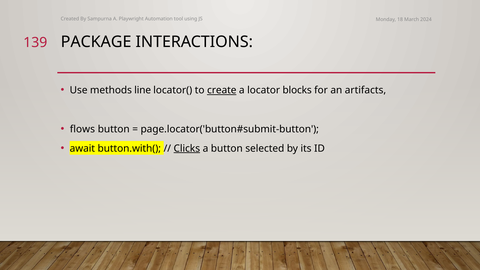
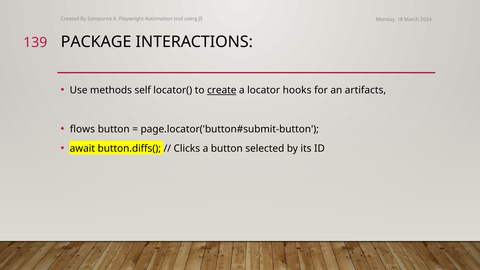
line: line -> self (143, 90)
blocks: blocks -> hooks (297, 90)
button.with(: button.with( -> button.diffs( (129, 148)
Clicks underline: present -> none (187, 148)
